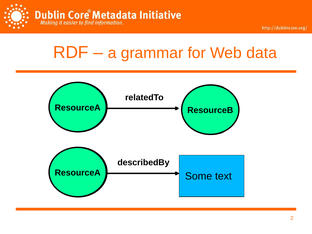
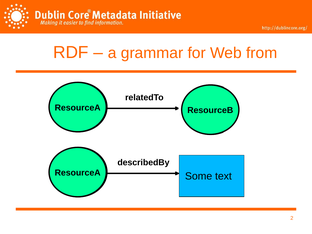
data: data -> from (262, 53)
